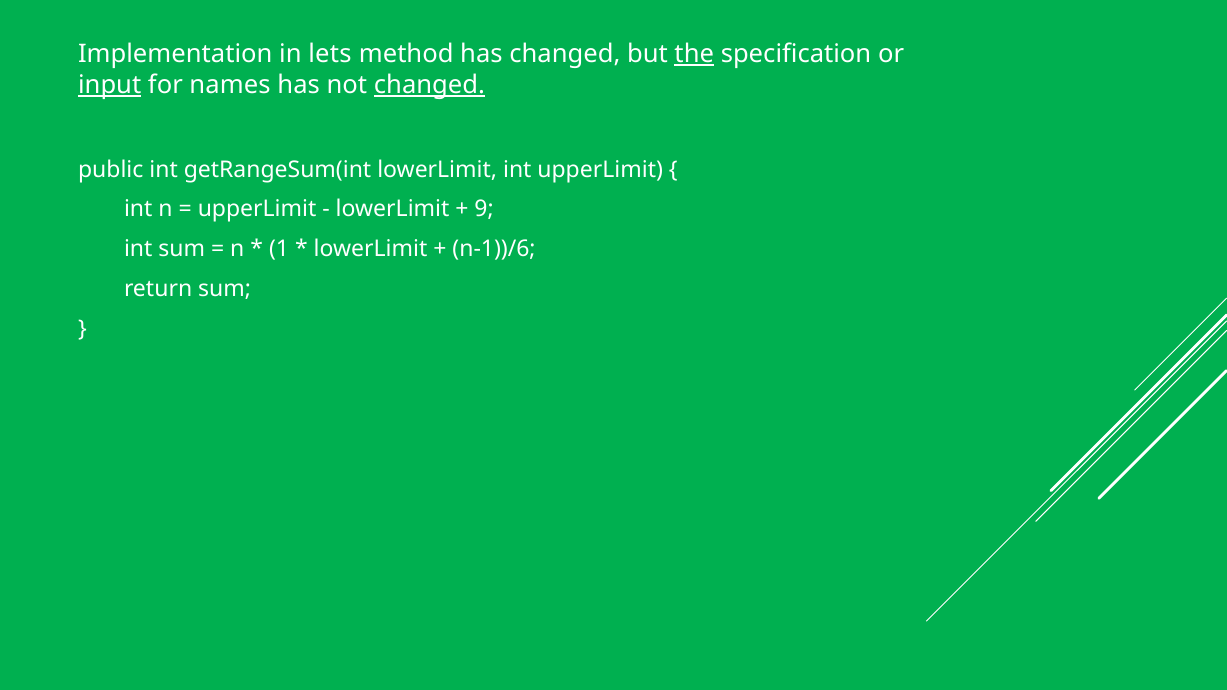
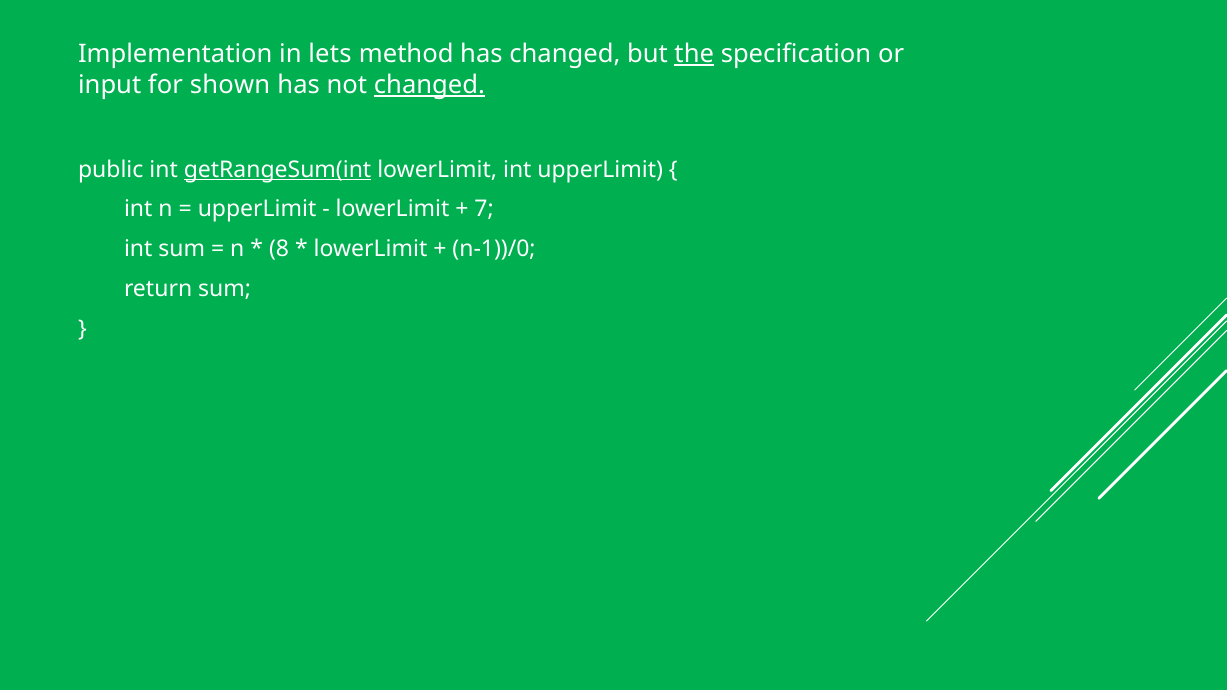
input underline: present -> none (110, 85)
names: names -> shown (230, 85)
getRangeSum(int underline: none -> present (278, 170)
9: 9 -> 7 (484, 209)
1: 1 -> 8 (279, 249)
n-1))/6: n-1))/6 -> n-1))/0 (494, 249)
